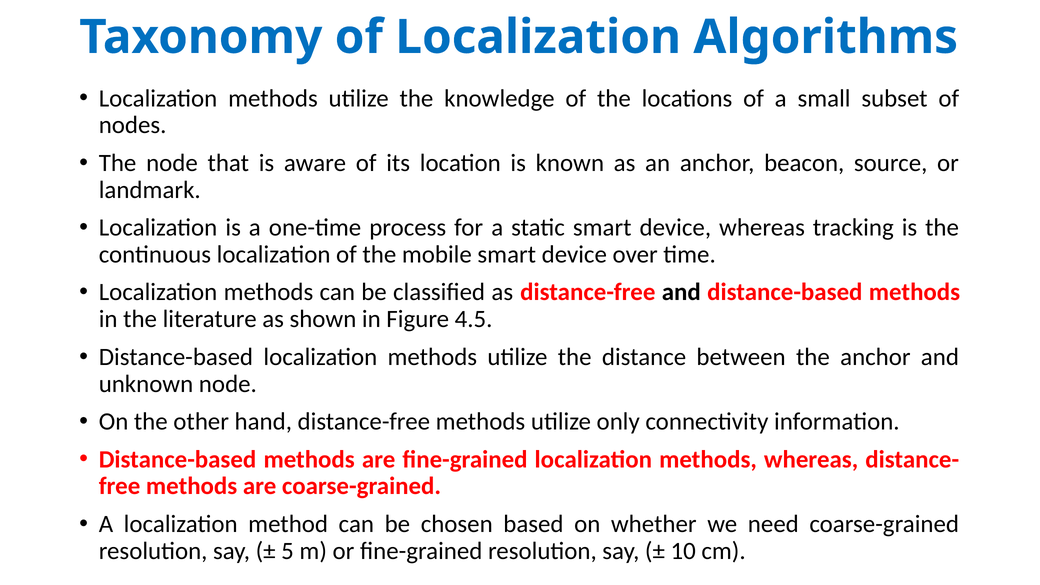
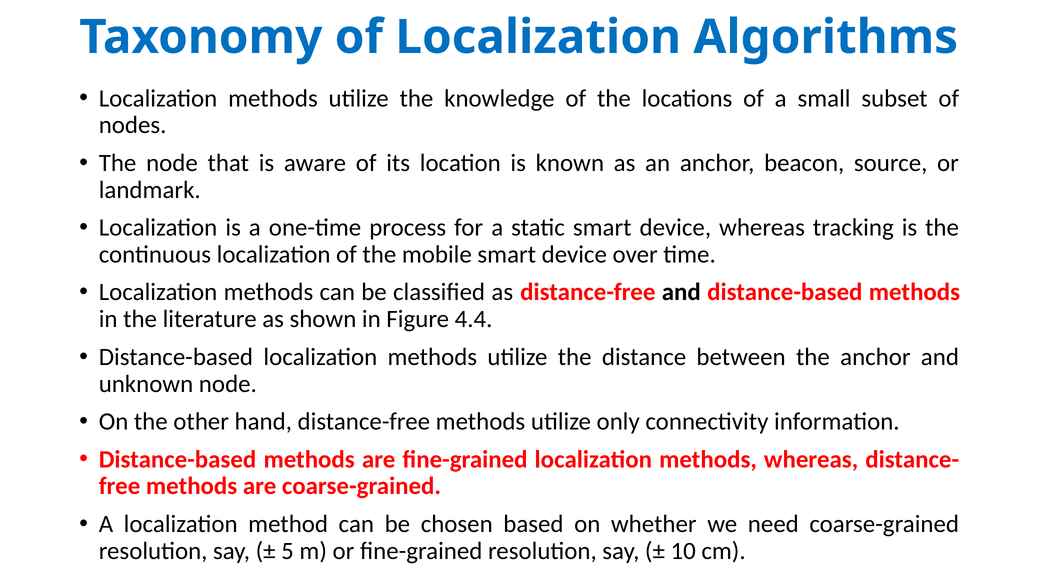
4.5: 4.5 -> 4.4 (474, 319)
